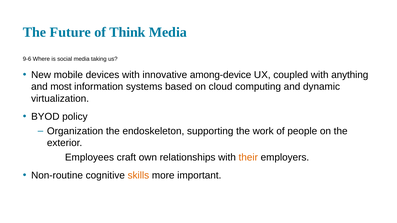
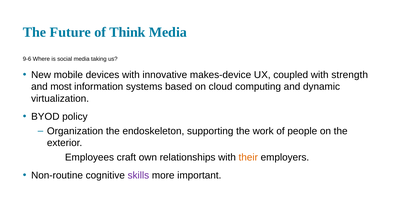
among-device: among-device -> makes-device (221, 75)
anything: anything -> strength (350, 75)
skills colour: orange -> purple (138, 176)
